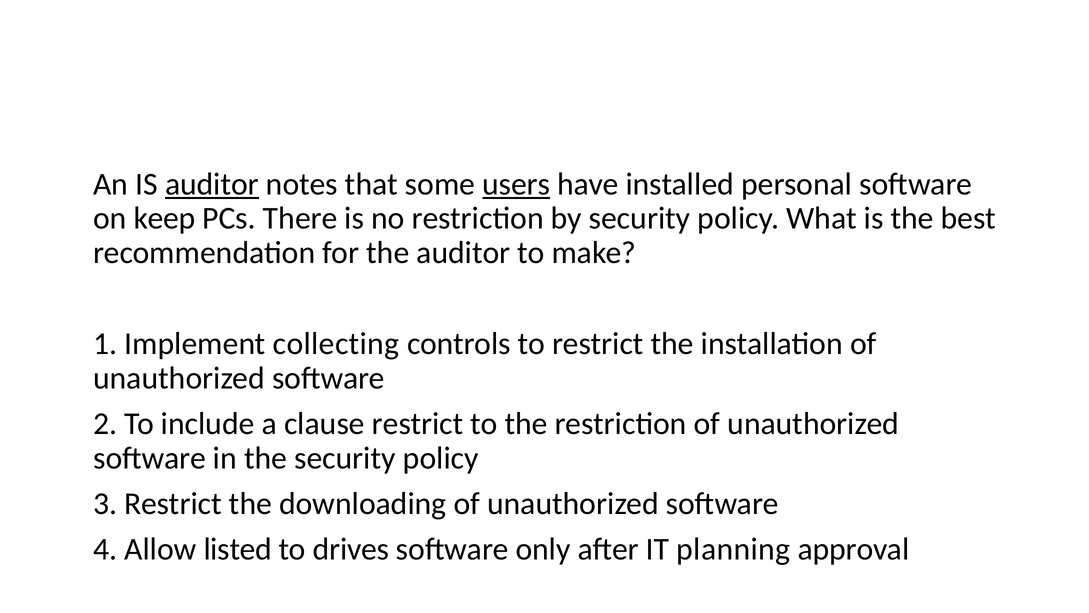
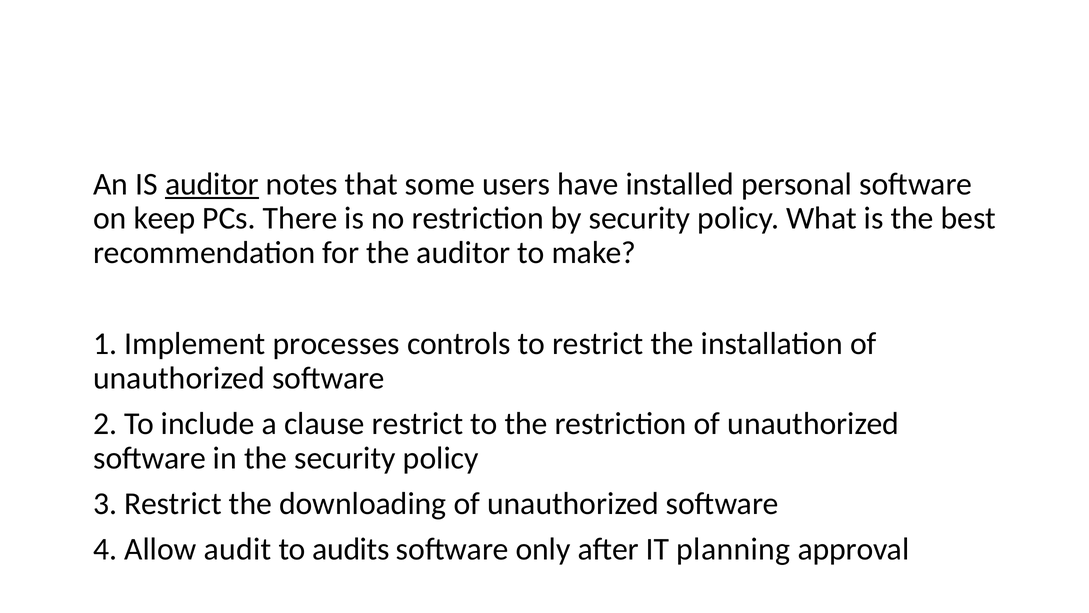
users underline: present -> none (516, 184)
collecting: collecting -> processes (336, 344)
listed: listed -> audit (237, 549)
drives: drives -> audits (351, 549)
